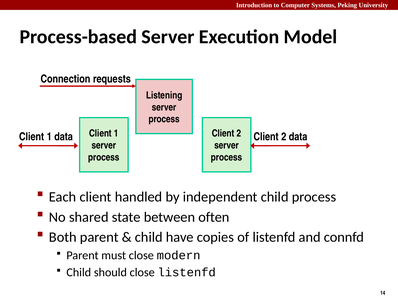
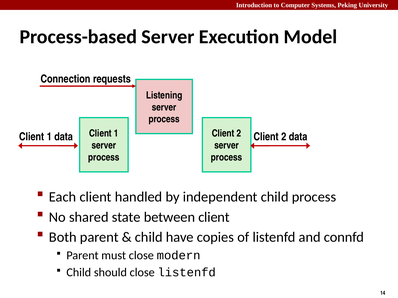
between often: often -> client (214, 217)
